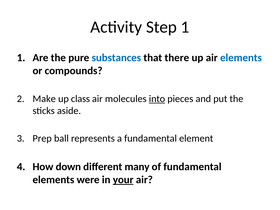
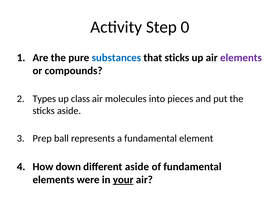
Step 1: 1 -> 0 (185, 27)
that there: there -> sticks (177, 58)
elements colour: blue -> purple (241, 58)
Make: Make -> Types (44, 99)
into underline: present -> none (157, 99)
different many: many -> aside (137, 167)
